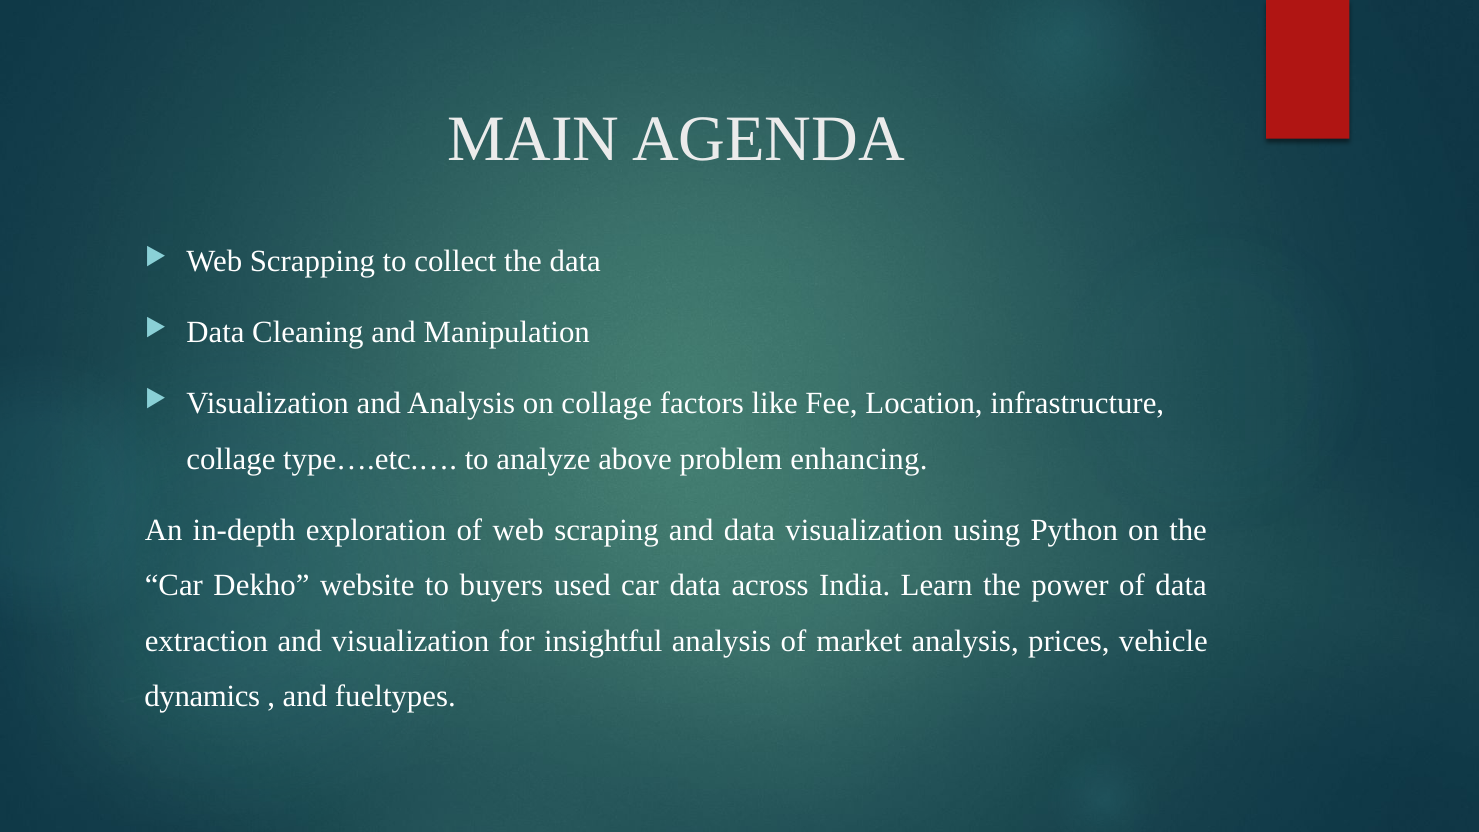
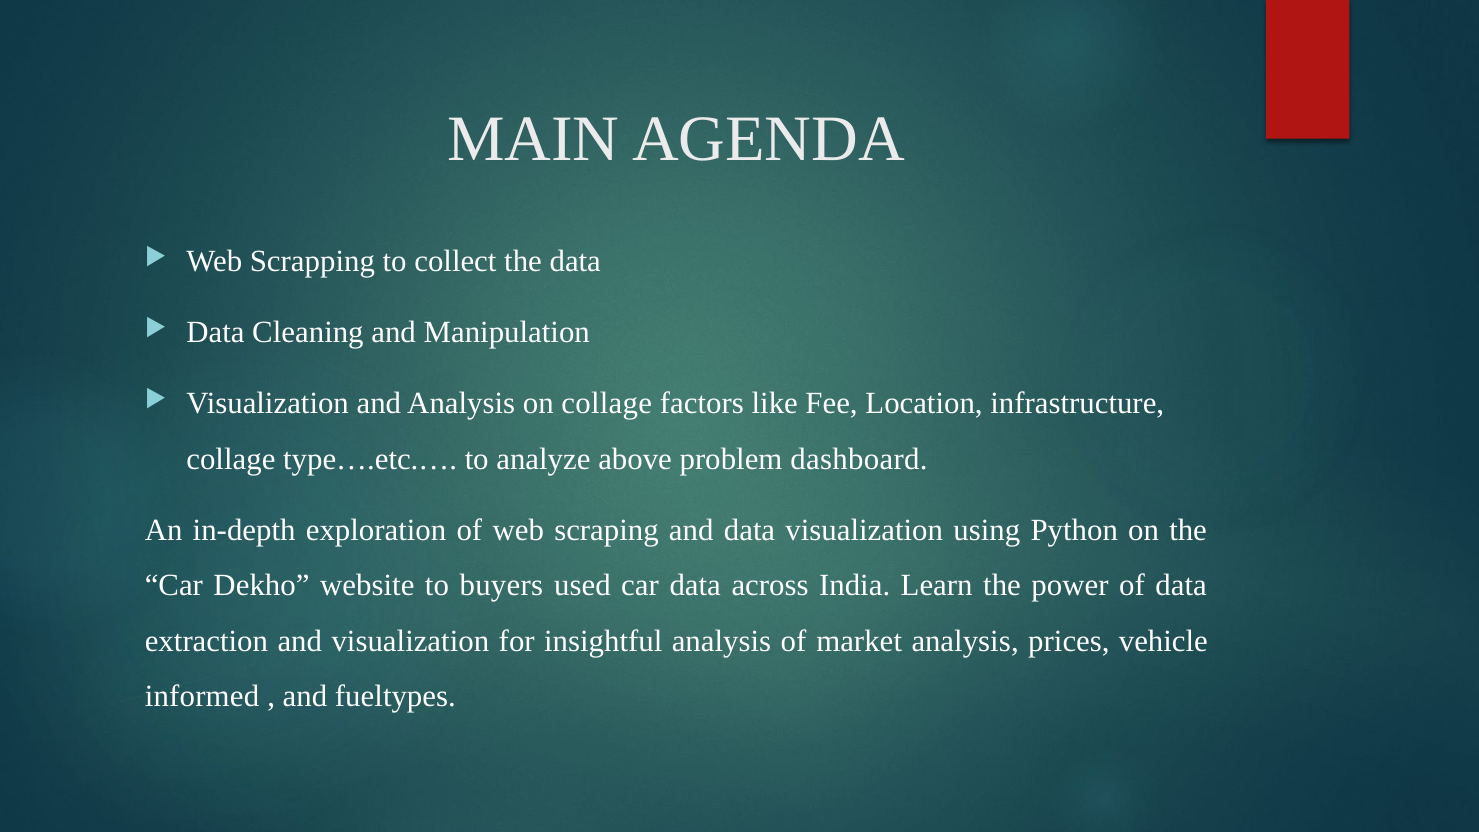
enhancing: enhancing -> dashboard (859, 459)
dynamics: dynamics -> informed (202, 697)
